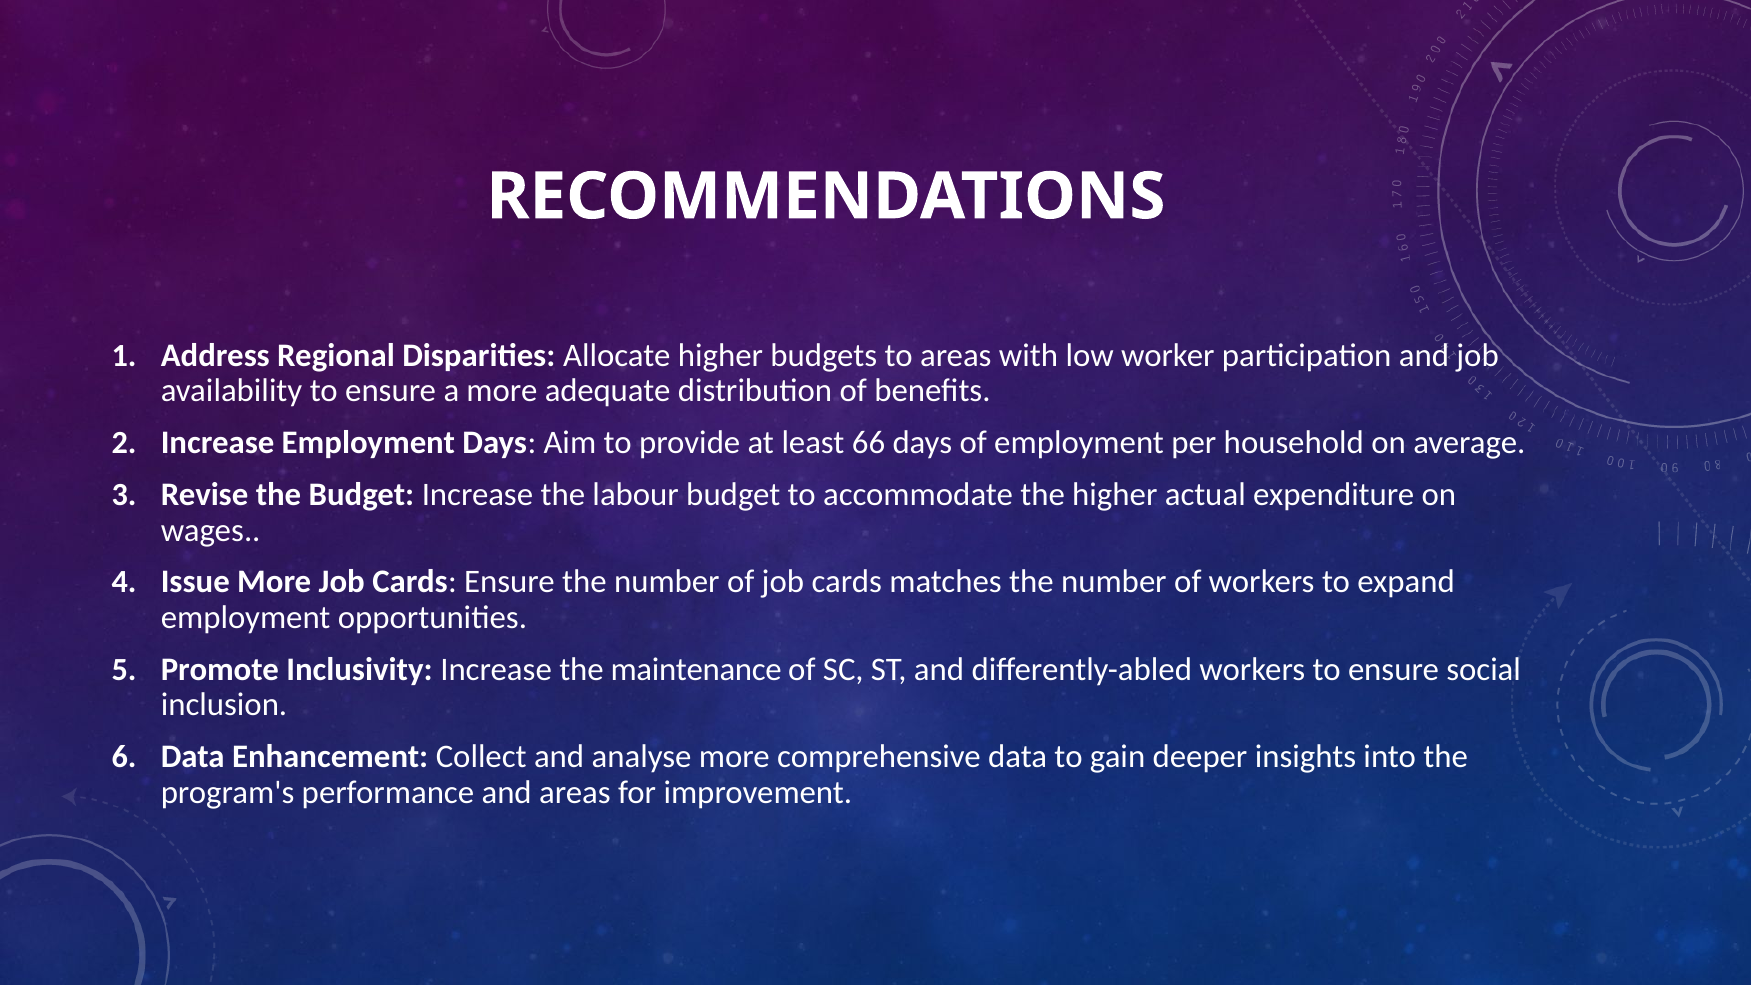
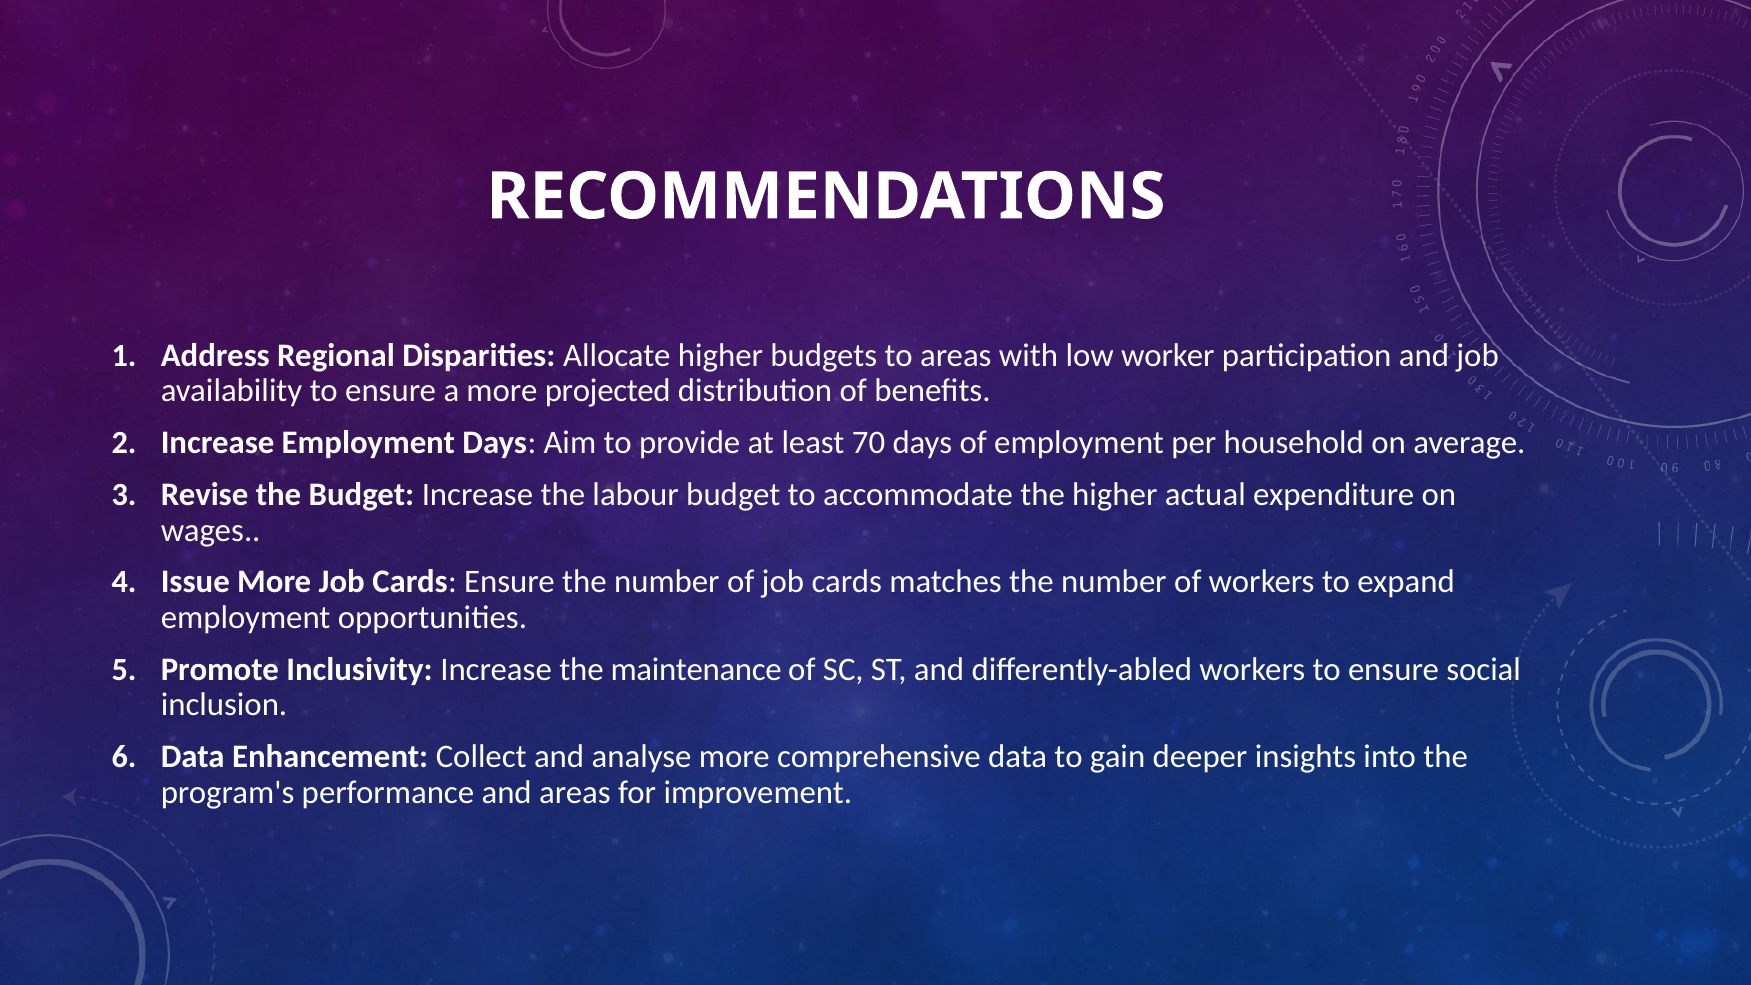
adequate: adequate -> projected (608, 391)
66: 66 -> 70 (869, 443)
